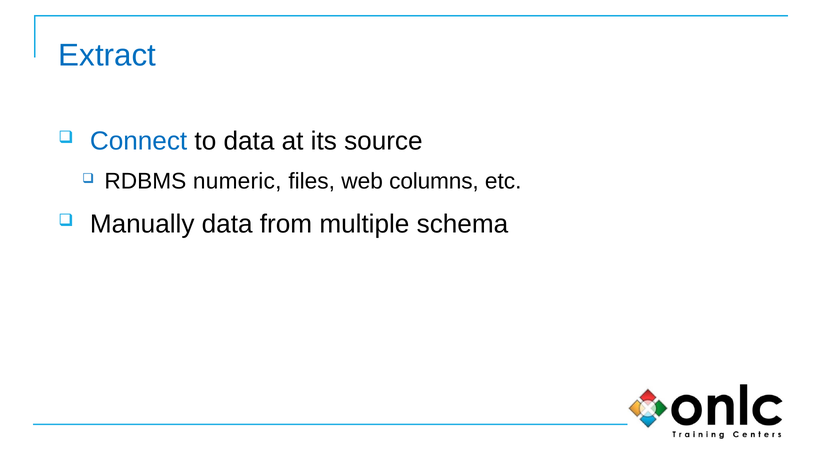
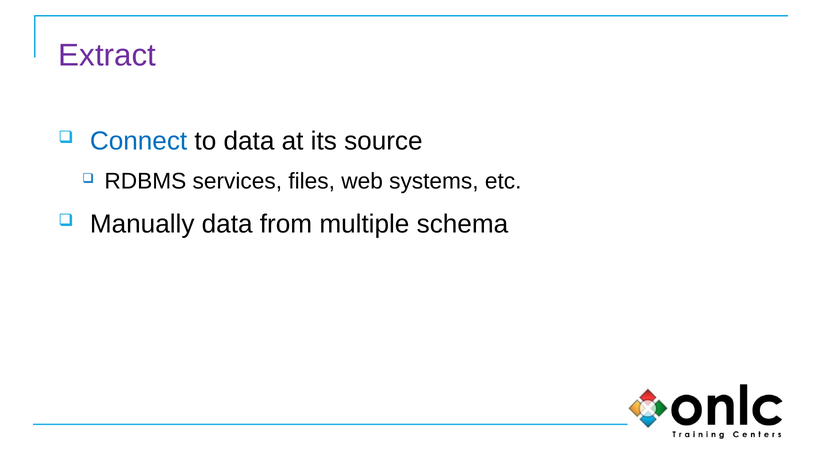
Extract colour: blue -> purple (107, 56)
numeric: numeric -> services (237, 181)
columns: columns -> systems (434, 181)
